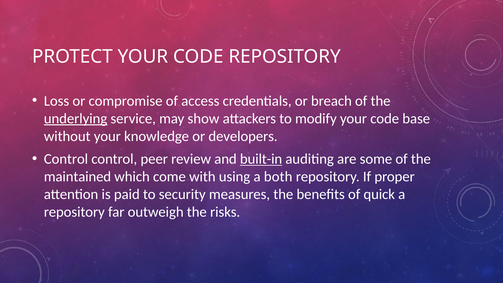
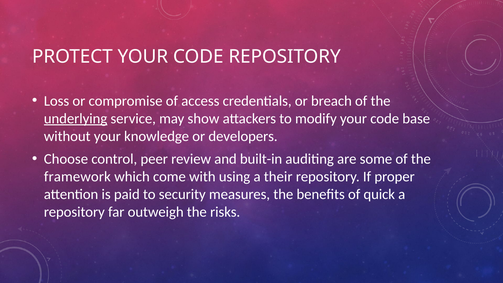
Control: Control -> Choose (66, 159)
built-in underline: present -> none (261, 159)
maintained: maintained -> framework (77, 177)
both: both -> their (278, 177)
